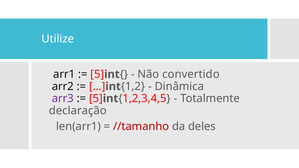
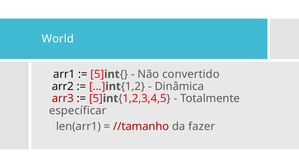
Utilize: Utilize -> World (58, 39)
arr3 colour: purple -> red (63, 99)
declaração: declaração -> específicar (78, 111)
deles: deles -> fazer (202, 127)
